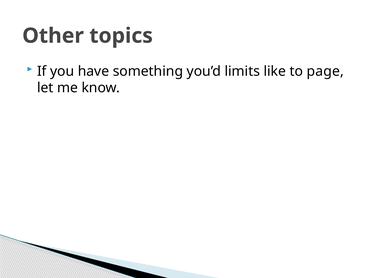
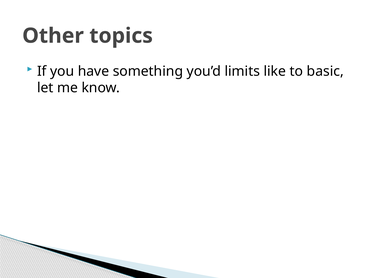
page: page -> basic (325, 71)
